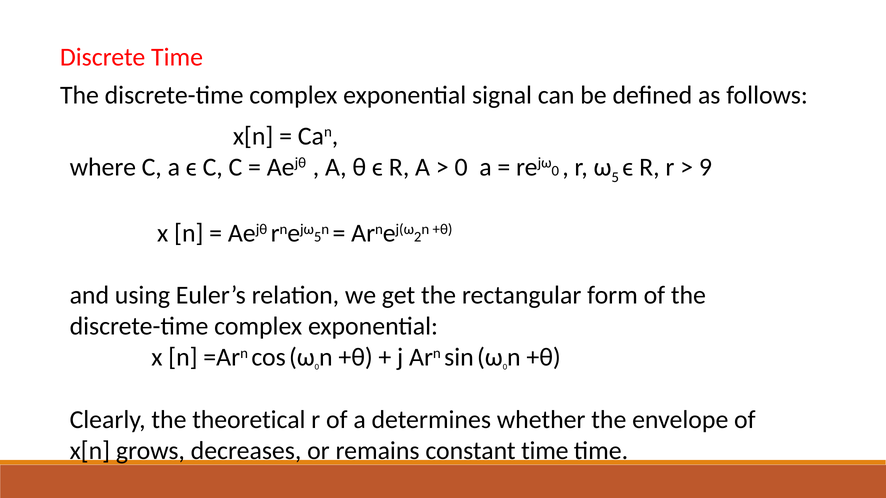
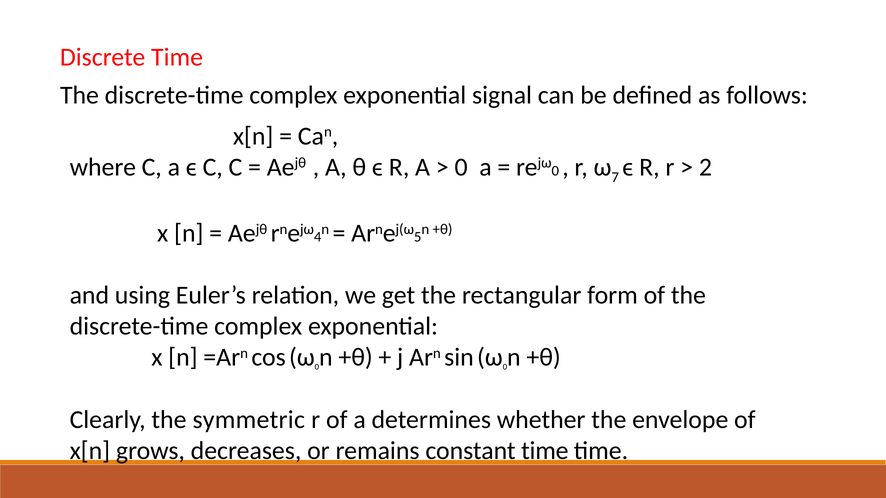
5: 5 -> 7 (615, 177)
9: 9 -> 2 (705, 167)
5: 5 -> 4 (318, 237)
2: 2 -> 5 (418, 237)
theoretical: theoretical -> symmetric (249, 420)
